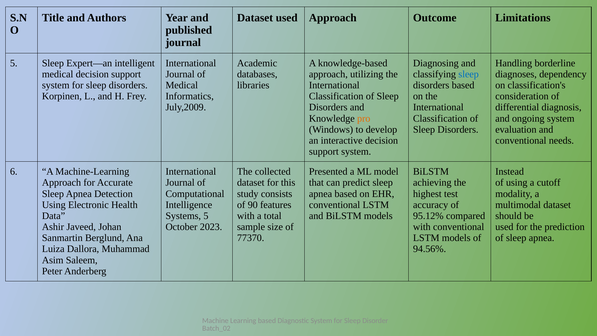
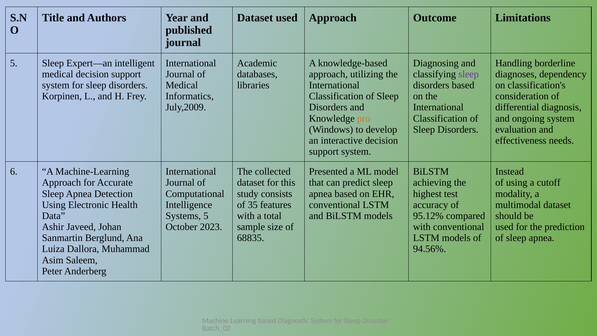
sleep colour: blue -> purple (469, 74)
conventional: conventional -> effectiveness (521, 140)
90: 90 -> 35 (253, 205)
77370: 77370 -> 68835 (251, 238)
